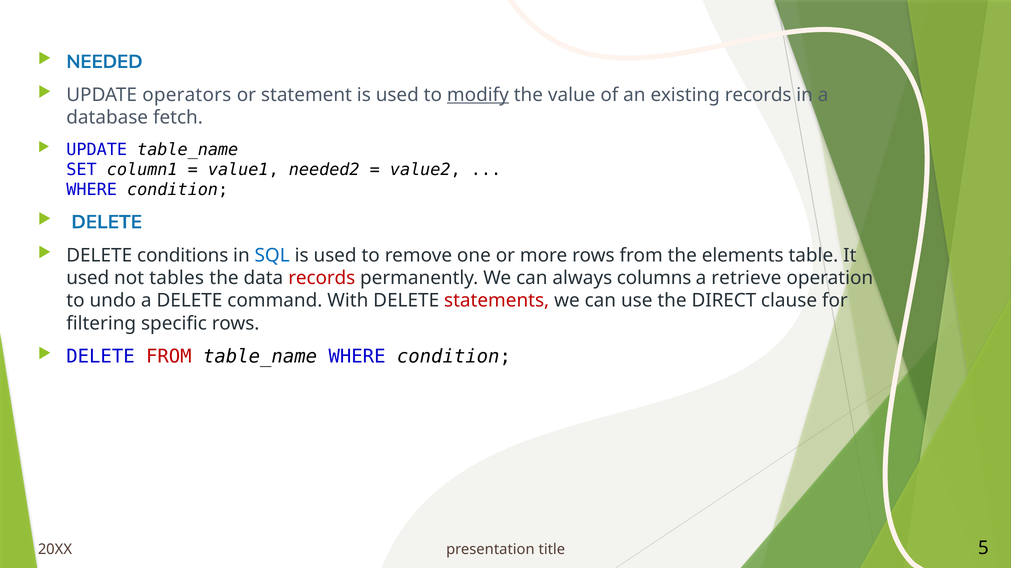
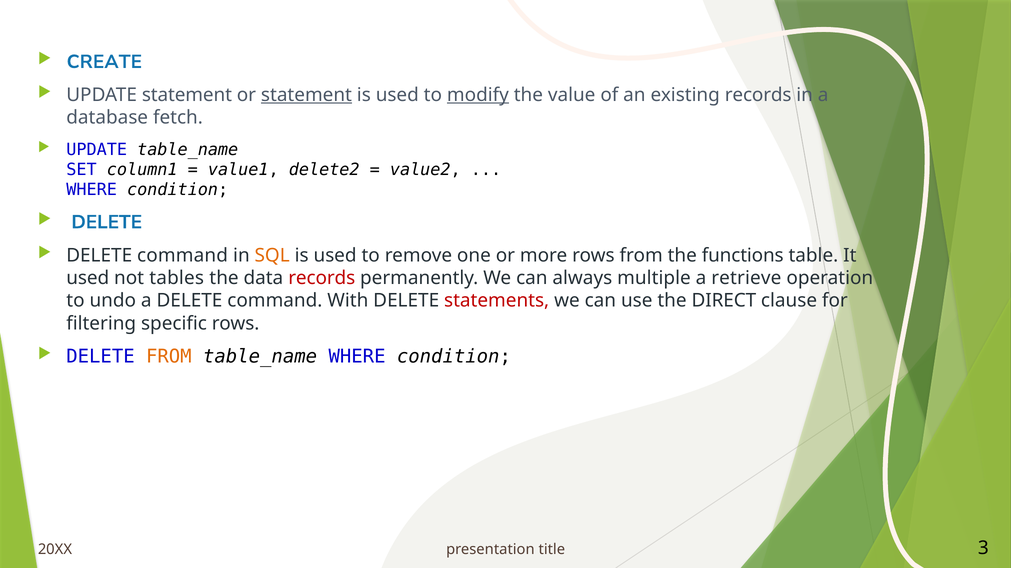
NEEDED: NEEDED -> CREATE (104, 62)
UPDATE operators: operators -> statement (187, 95)
statement underline: none -> present (306, 95)
needed2: needed2 -> delete2 (324, 170)
conditions: conditions -> command (183, 256)
SQL colour: blue -> orange (272, 256)
elements: elements -> functions (743, 256)
columns: columns -> multiple (654, 278)
FROM colour: red -> orange (169, 357)
5: 5 -> 3 (983, 549)
